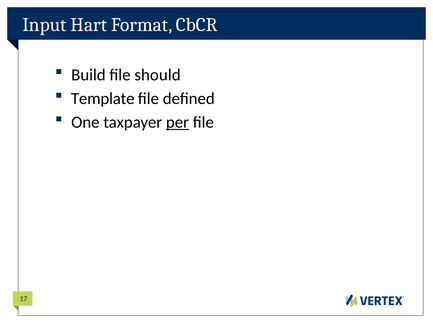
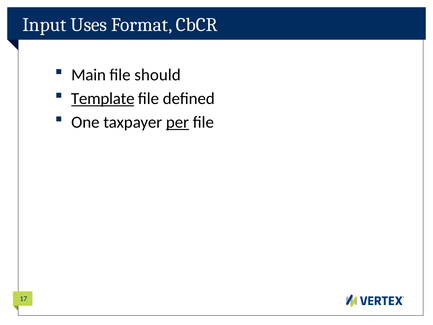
Hart: Hart -> Uses (89, 25)
Build: Build -> Main (89, 75)
Template underline: none -> present (103, 99)
